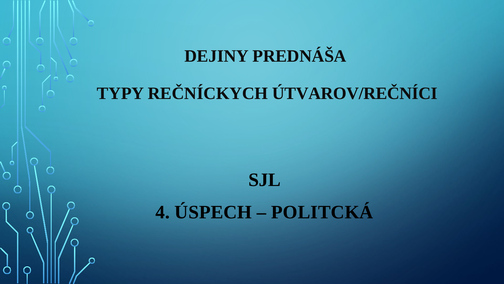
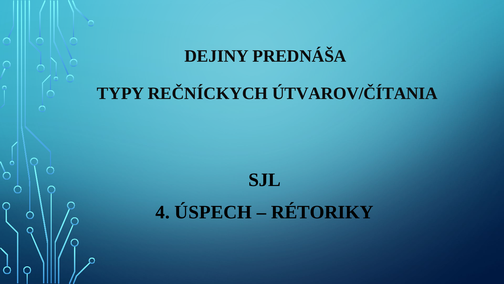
ÚTVAROV/REČNÍCI: ÚTVAROV/REČNÍCI -> ÚTVAROV/ČÍTANIA (355, 93)
POLITCKÁ: POLITCKÁ -> RÉTORIKY (322, 212)
